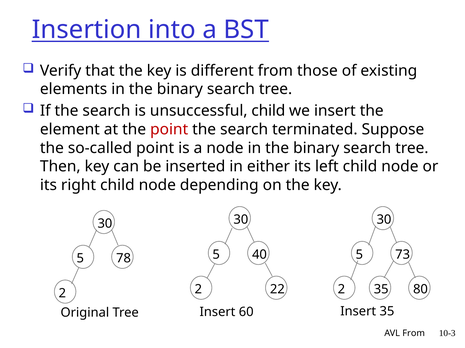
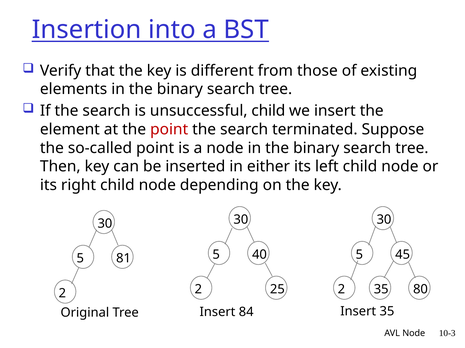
73: 73 -> 45 (403, 255)
78: 78 -> 81 (124, 259)
22: 22 -> 25 (277, 290)
60: 60 -> 84 (246, 313)
AVL From: From -> Node (414, 334)
